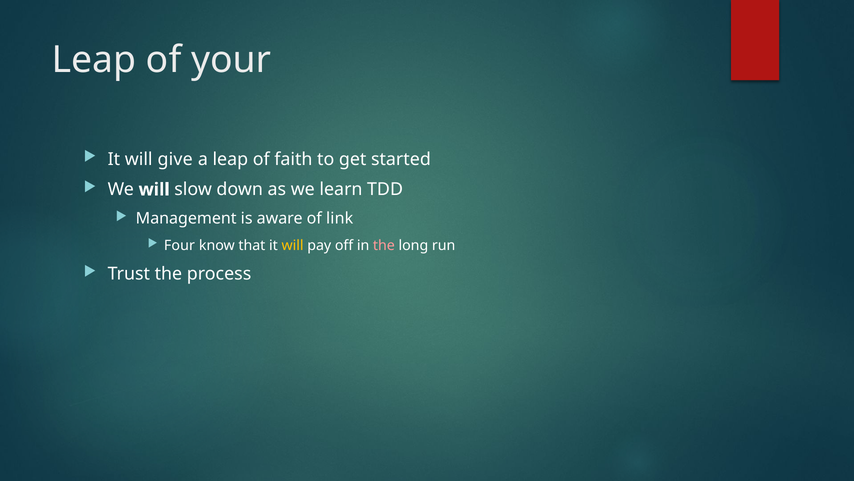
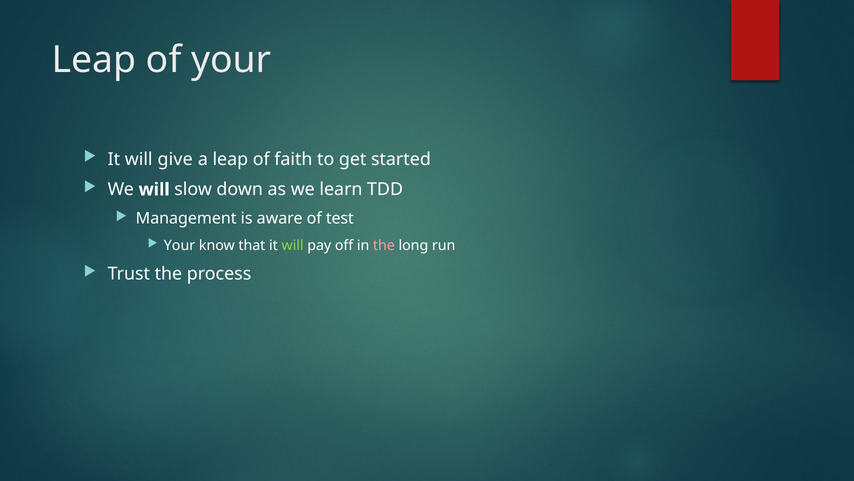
link: link -> test (340, 218)
Four: Four -> Your (179, 245)
will colour: yellow -> light green (293, 245)
